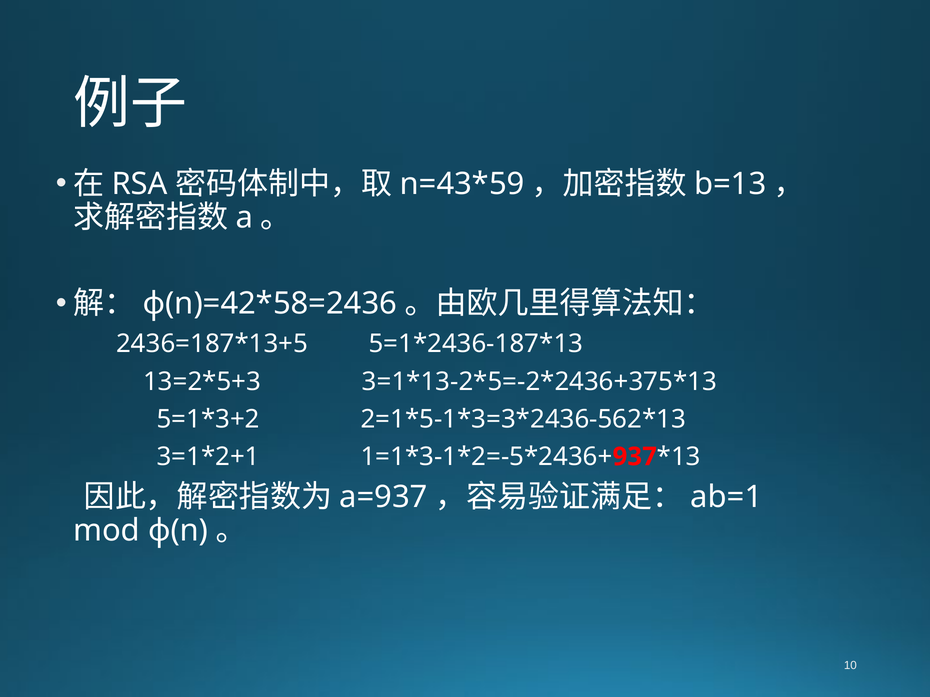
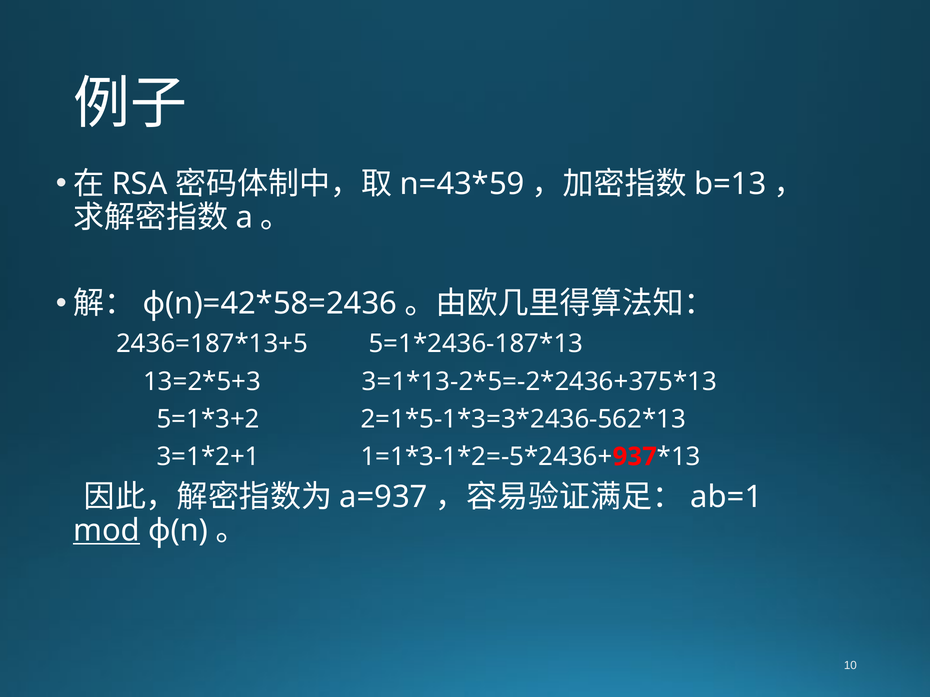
mod underline: none -> present (107, 531)
